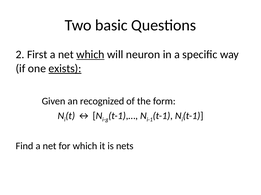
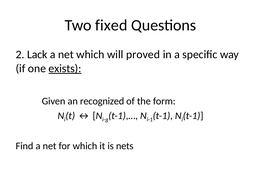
basic: basic -> fixed (111, 25)
First: First -> Lack (37, 55)
which underline: present -> none (90, 55)
neuron: neuron -> proved (143, 55)
